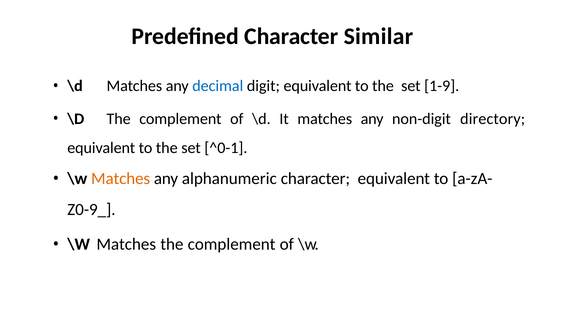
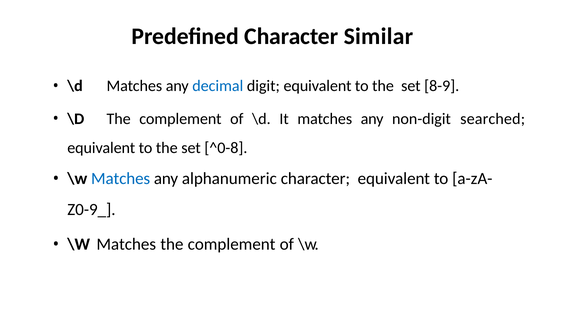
1-9: 1-9 -> 8-9 (442, 86)
directory: directory -> searched (493, 119)
^0-1: ^0-1 -> ^0-8 (226, 148)
Matches colour: orange -> blue (121, 179)
